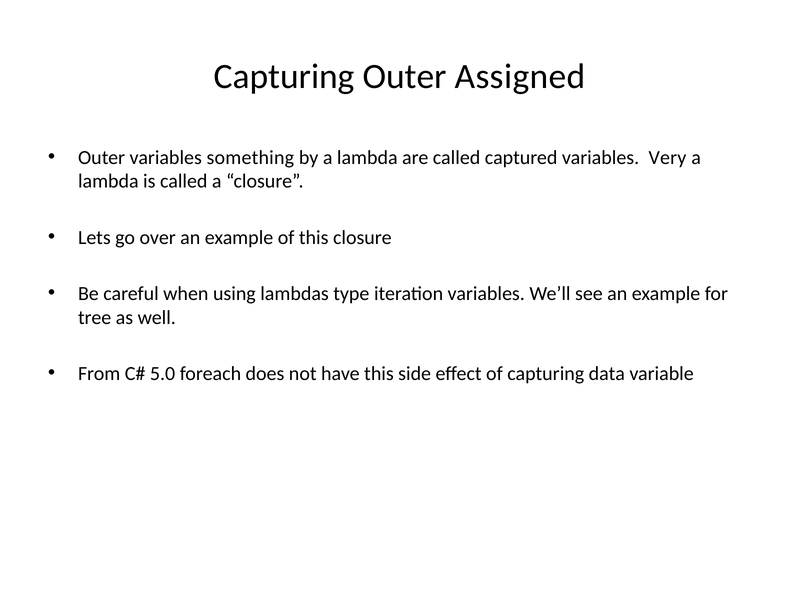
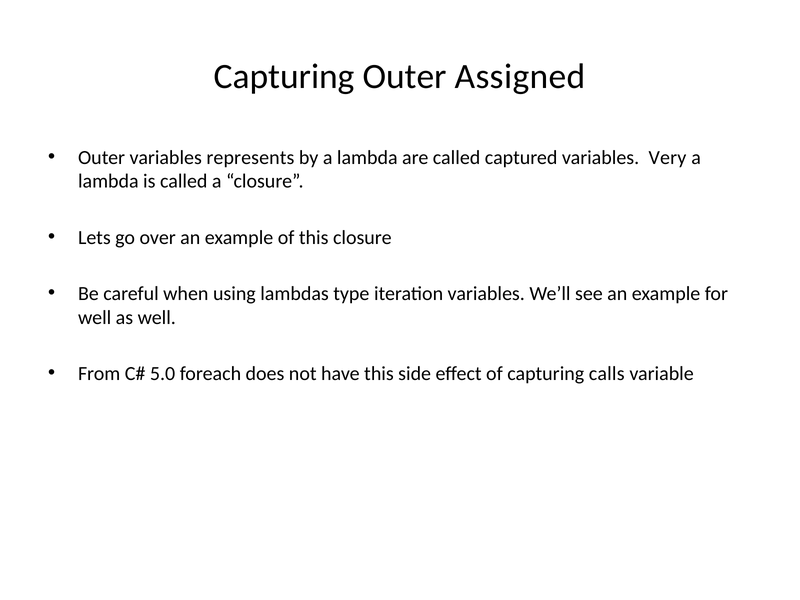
something: something -> represents (250, 157)
tree: tree -> well (95, 317)
data: data -> calls (607, 373)
